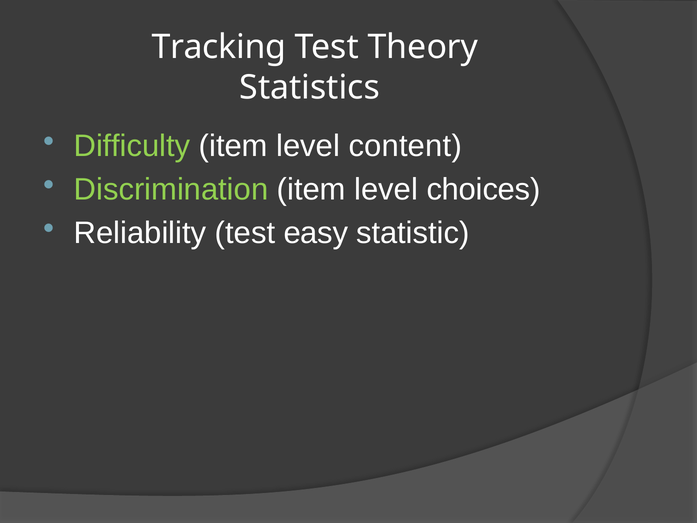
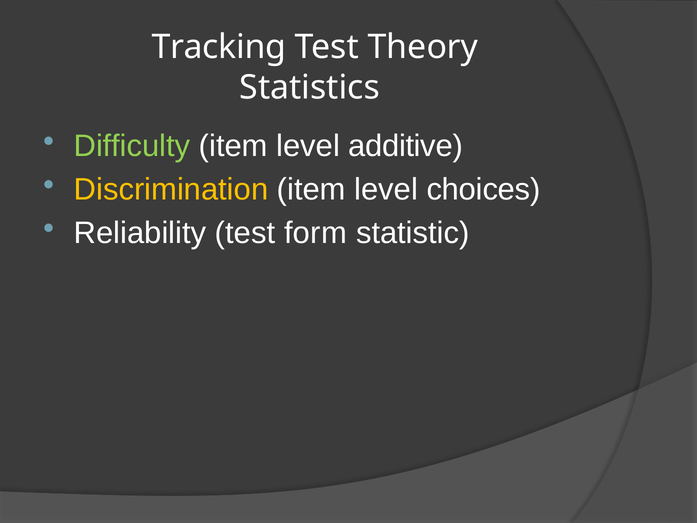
content: content -> additive (406, 146)
Discrimination colour: light green -> yellow (171, 190)
easy: easy -> form (316, 233)
